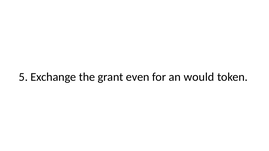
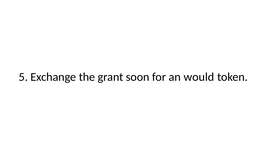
even: even -> soon (138, 77)
